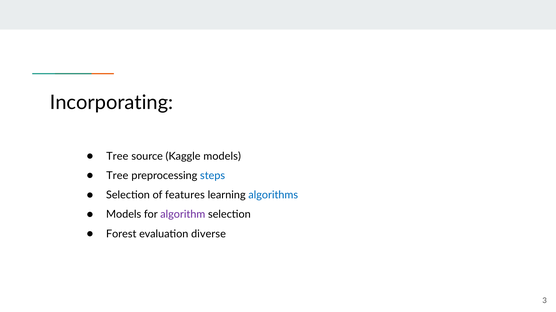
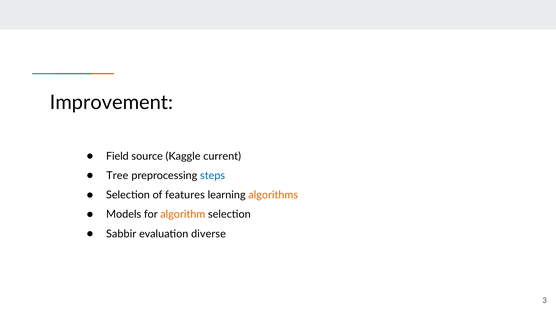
Incorporating: Incorporating -> Improvement (111, 103)
Tree: Tree -> Field (117, 157)
Kaggle models: models -> current (222, 157)
algorithms colour: blue -> orange (273, 195)
algorithm colour: purple -> orange (183, 215)
Forest: Forest -> Sabbir (121, 234)
